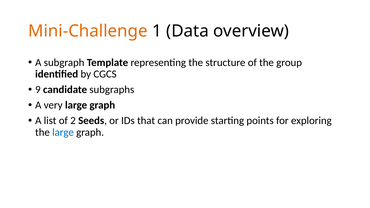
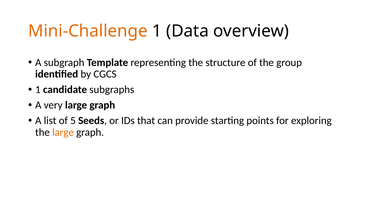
9: 9 -> 1 (38, 90)
2: 2 -> 5 (73, 121)
large colour: blue -> orange (63, 132)
